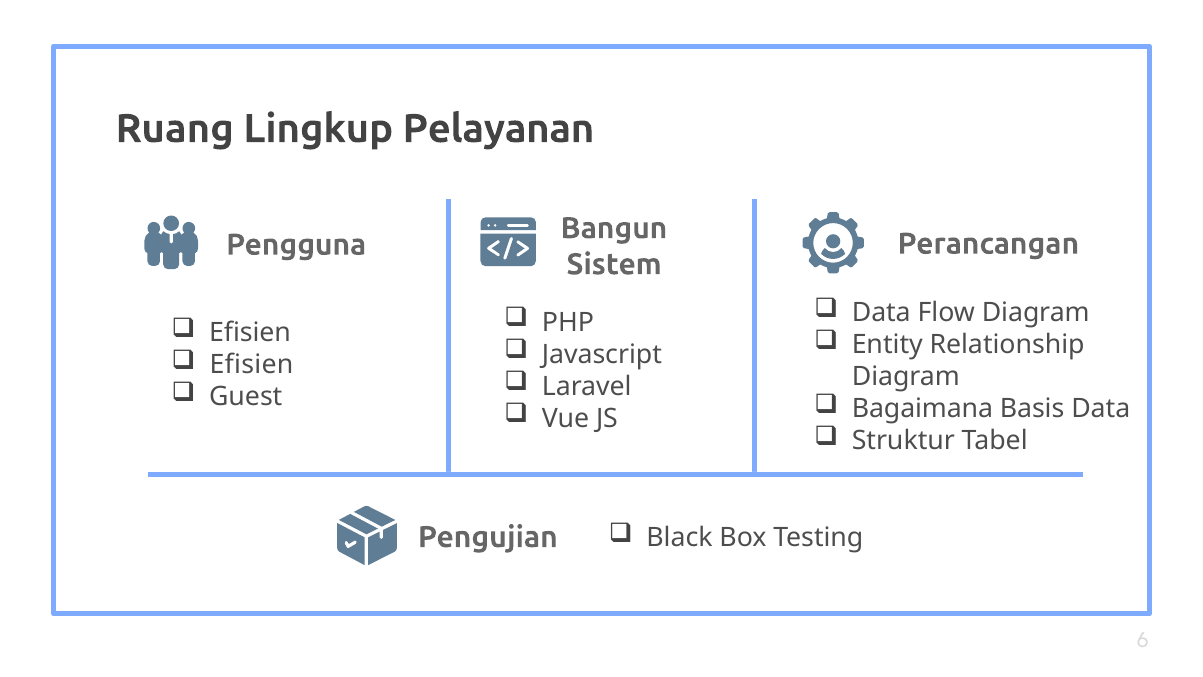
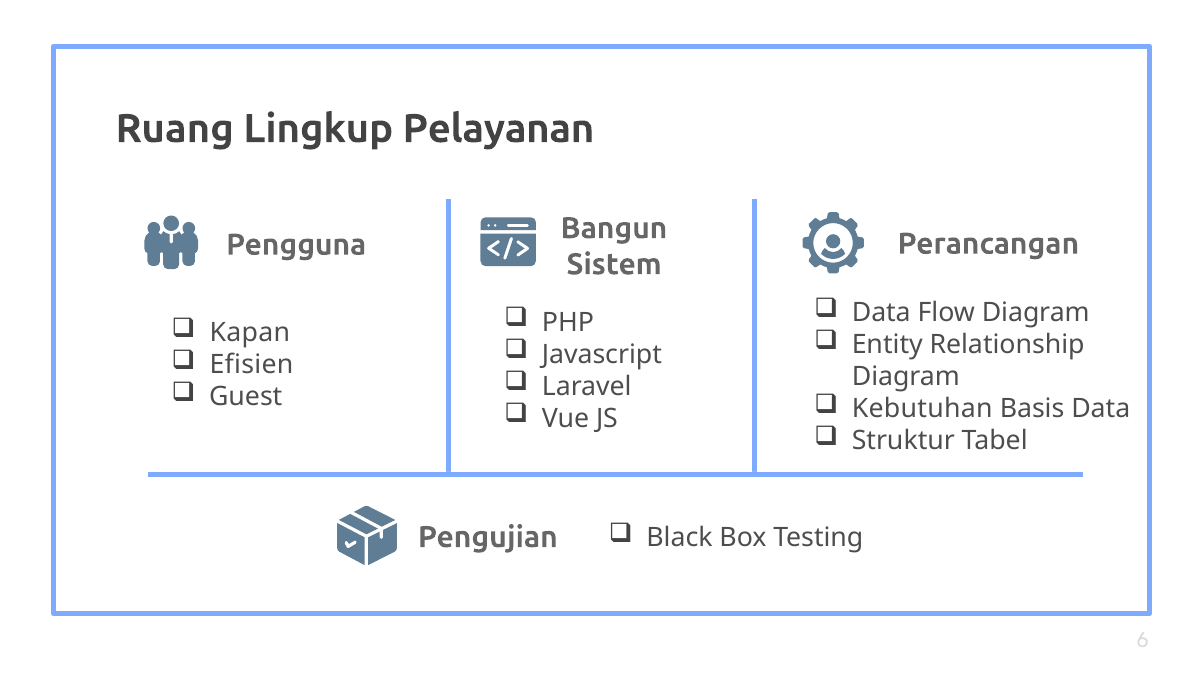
Efisien: Efisien -> Kapan (250, 333)
Bagaimana: Bagaimana -> Kebutuhan (922, 409)
